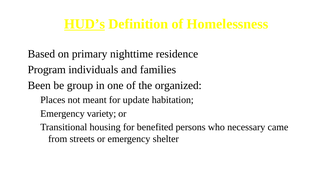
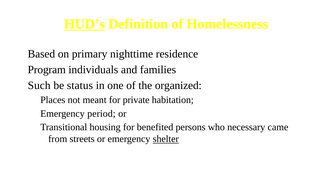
Been: Been -> Such (39, 85)
group: group -> status (80, 85)
update: update -> private (136, 100)
variety: variety -> period (101, 114)
shelter underline: none -> present (166, 139)
